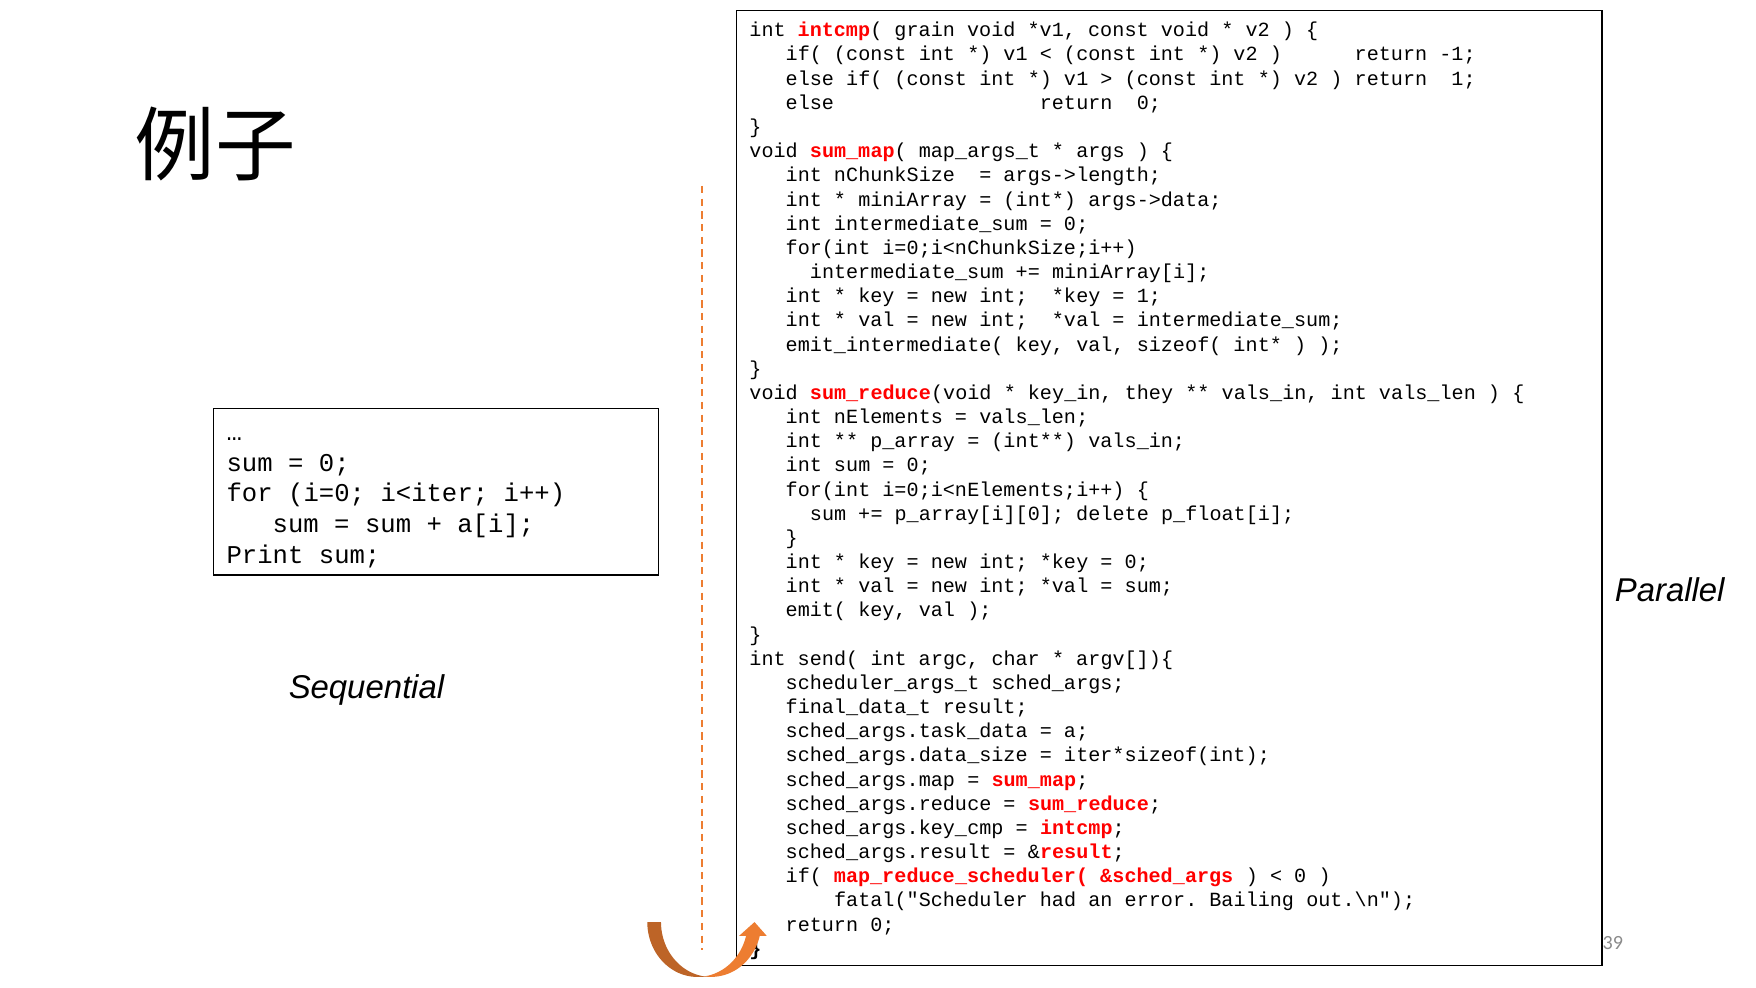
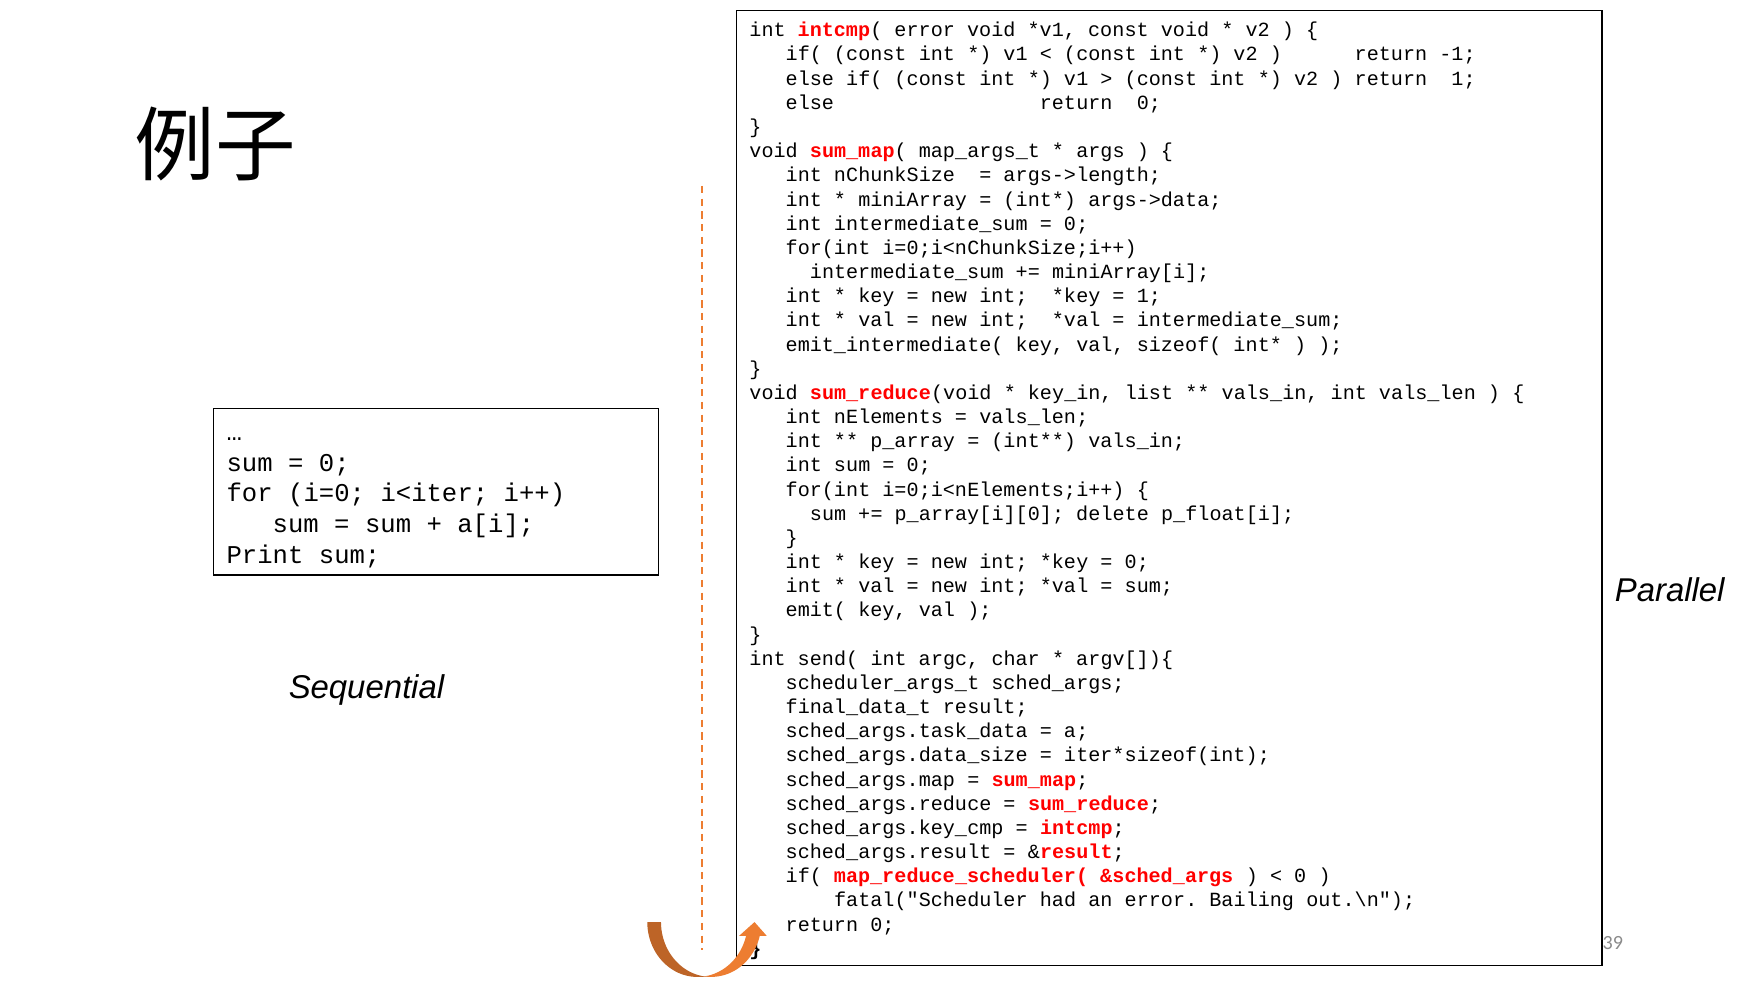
intcmp( grain: grain -> error (925, 30)
they: they -> list (1149, 393)
